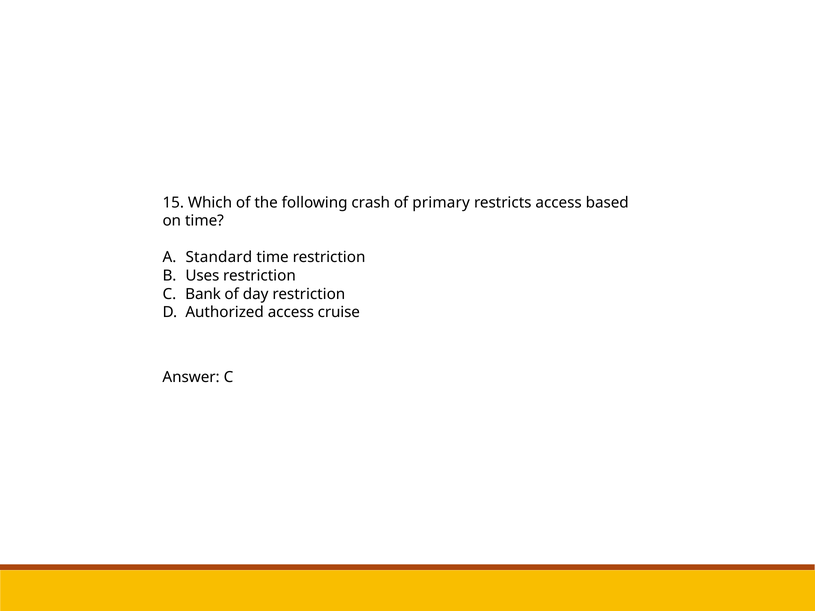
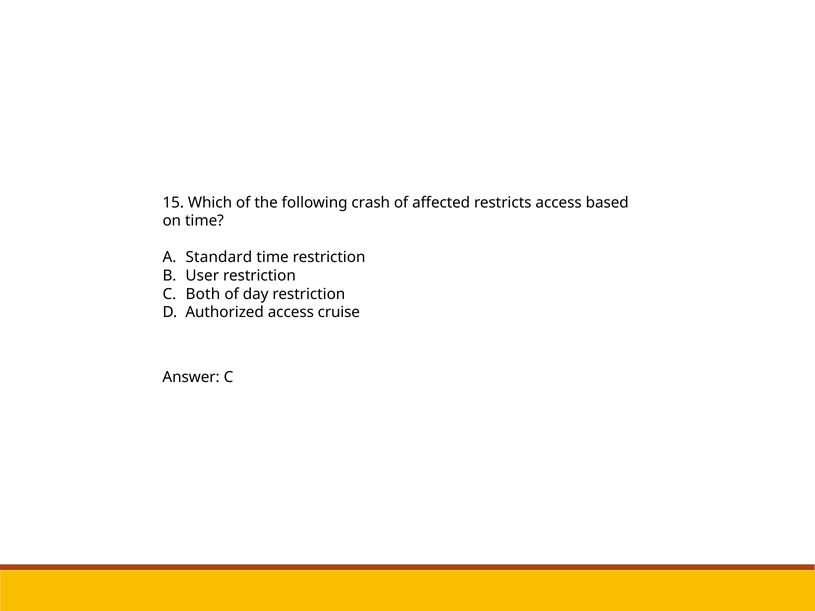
primary: primary -> affected (441, 203)
Uses: Uses -> User (202, 276)
Bank: Bank -> Both (203, 294)
